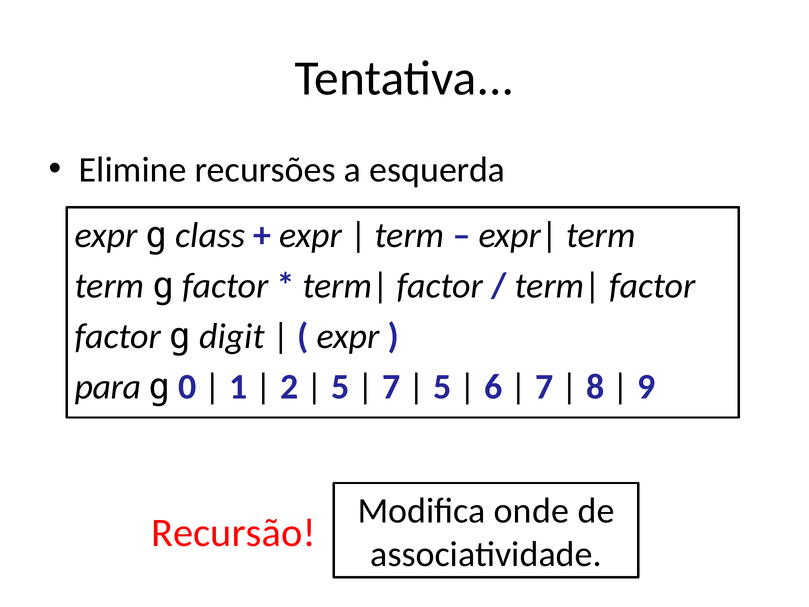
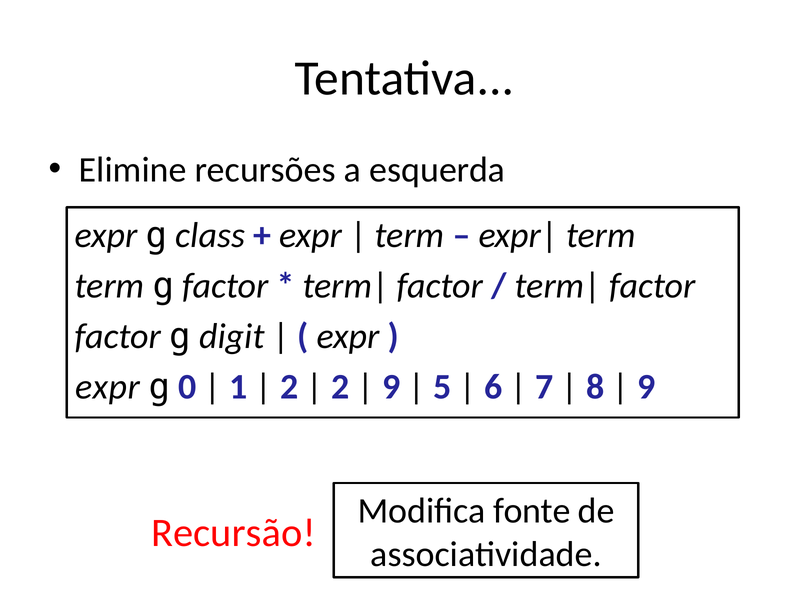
para: para -> expr (108, 387)
5: 5 -> 2 (340, 387)
7: 7 -> 9 (391, 387)
onde: onde -> fonte (532, 511)
